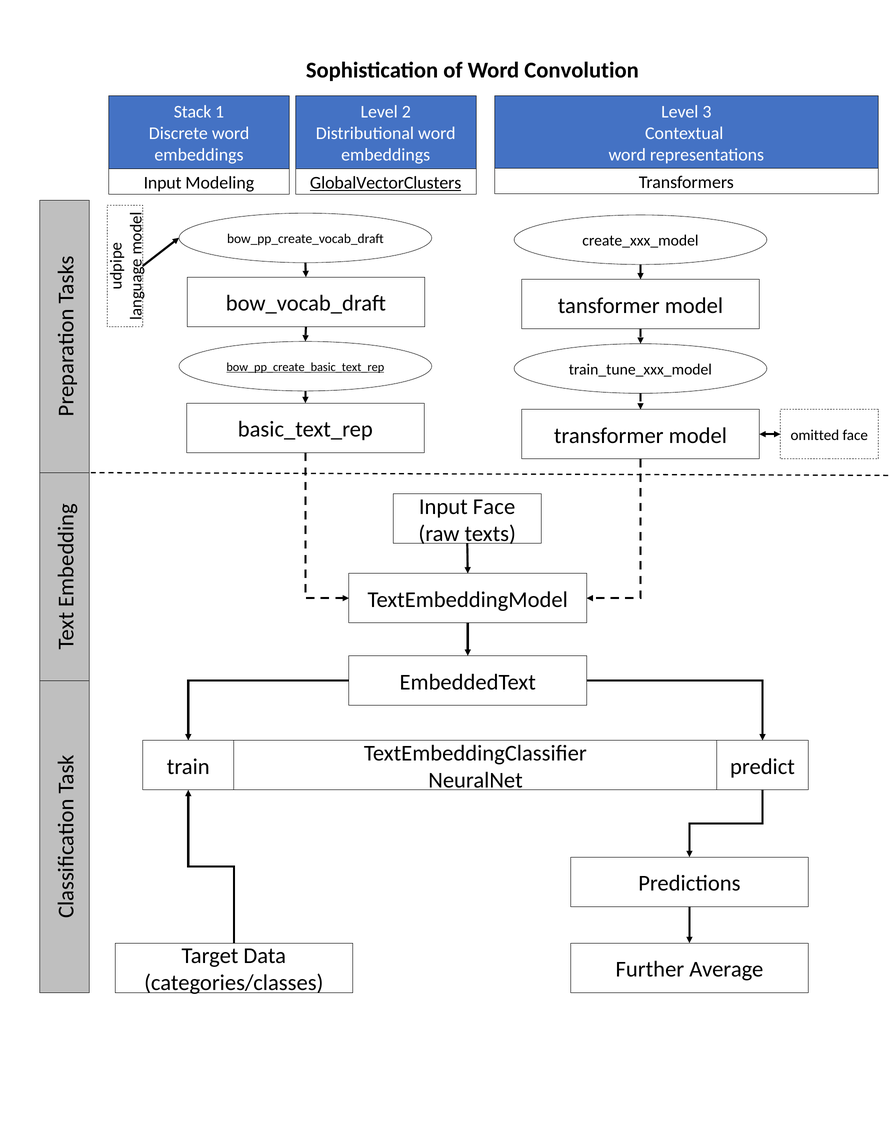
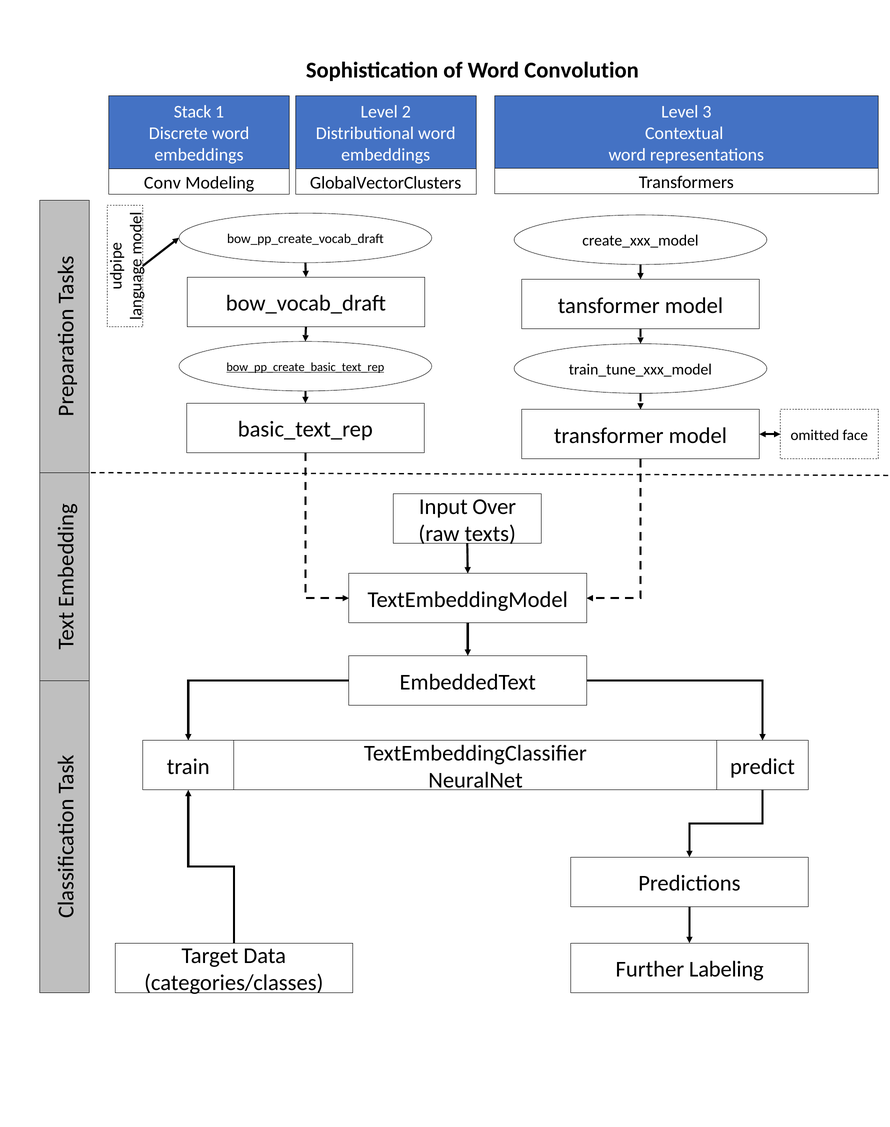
GlobalVectorClusters underline: present -> none (386, 183)
Input: Input -> Conv (162, 183)
Input Face: Face -> Over (494, 507)
Average: Average -> Labeling (726, 970)
